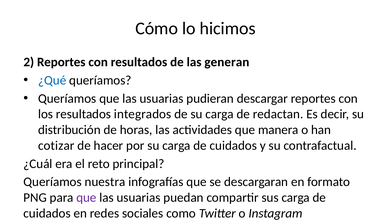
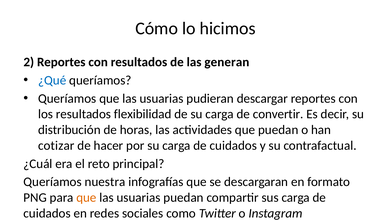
resultados integrados: integrados -> flexibilidad (143, 114)
redactan: redactan -> convertir (278, 114)
que manera: manera -> puedan (278, 130)
que colour: purple -> orange (86, 198)
